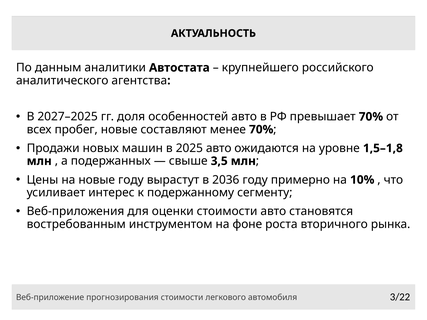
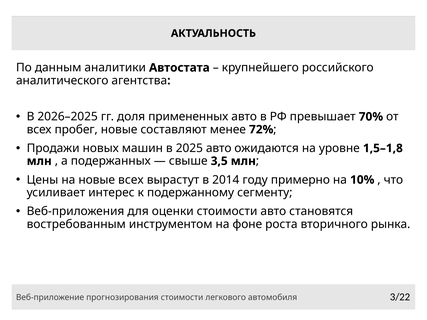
2027–2025: 2027–2025 -> 2026–2025 (68, 117)
особенностей: особенностей -> примененных (188, 117)
менее 70%: 70% -> 72% (261, 130)
новые году: году -> всех (131, 180)
2036: 2036 -> 2014 (226, 180)
